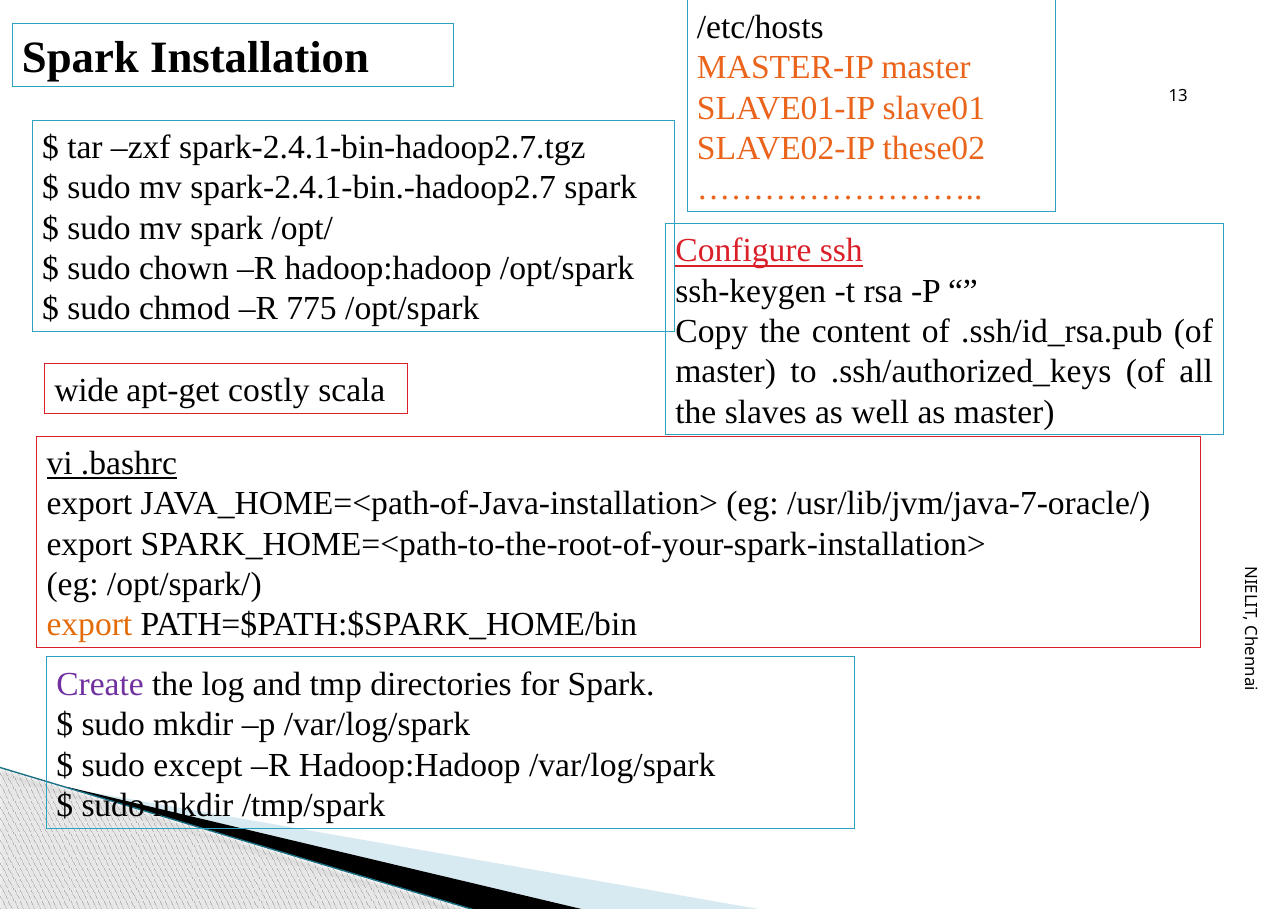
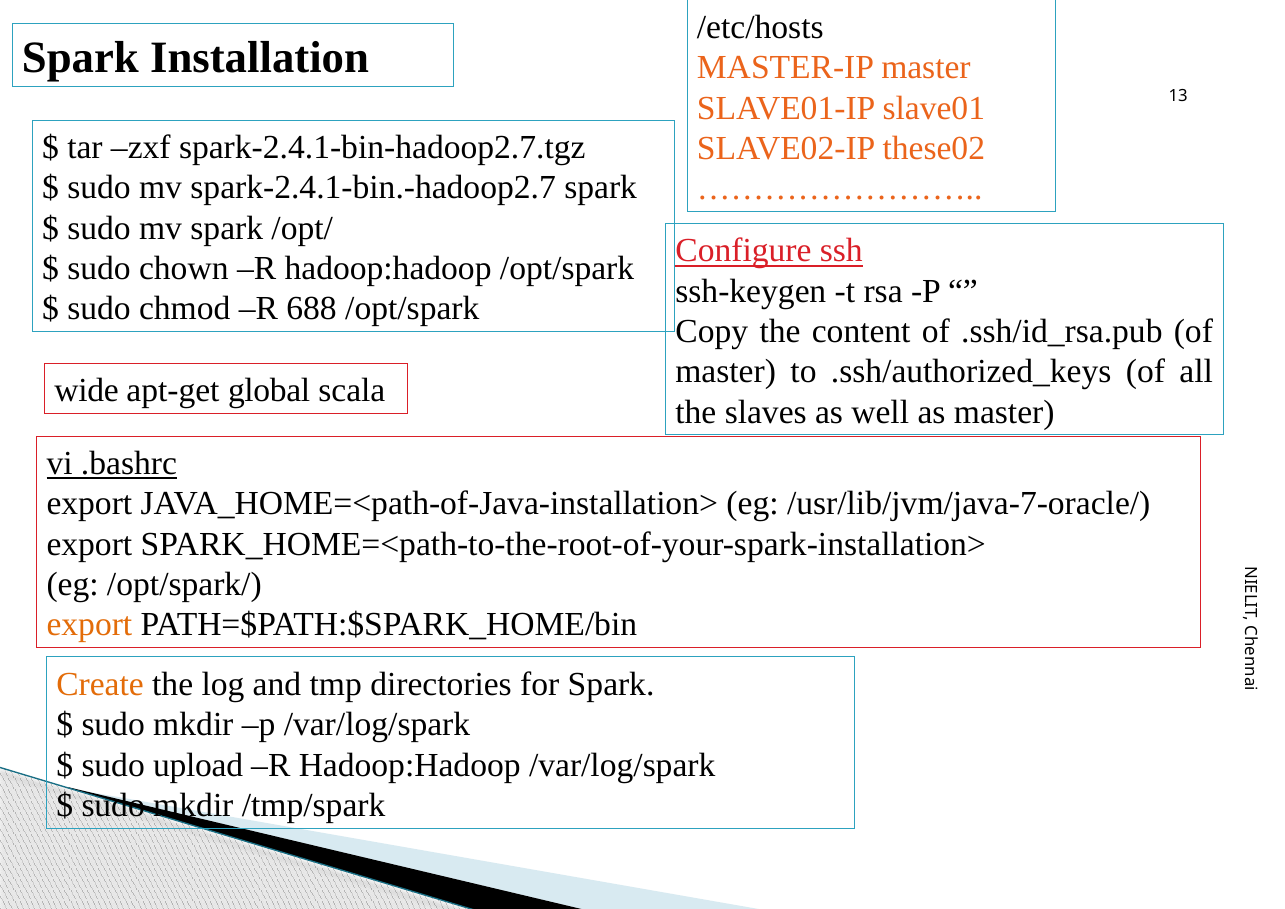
775: 775 -> 688 (312, 309)
costly: costly -> global (269, 391)
Create colour: purple -> orange (100, 684)
except: except -> upload (198, 764)
